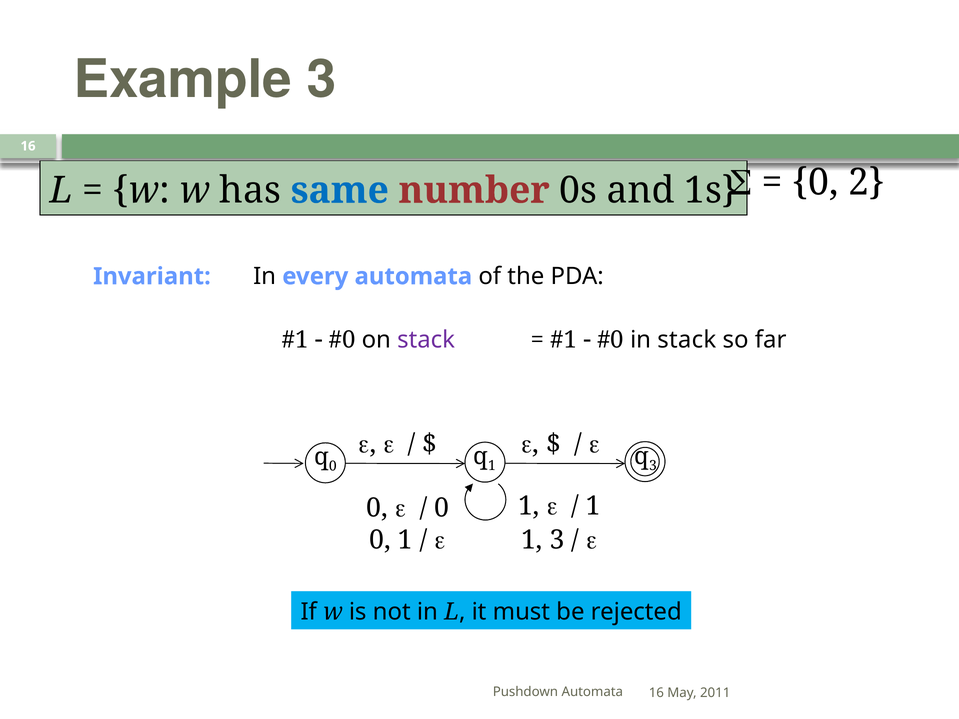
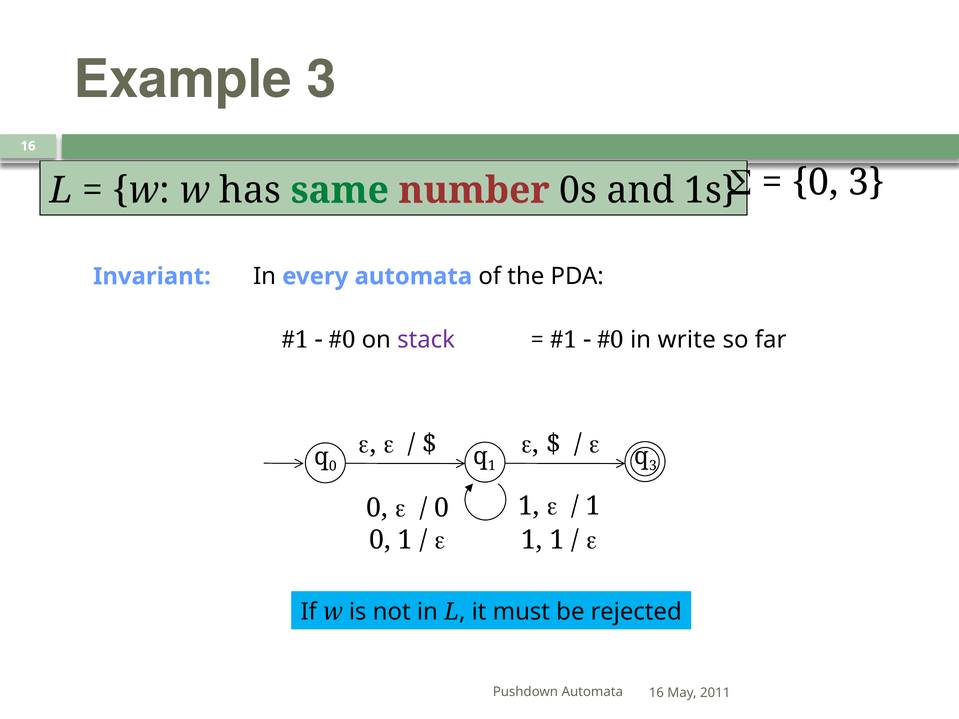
0 2: 2 -> 3 (866, 183)
same colour: blue -> green (340, 191)
in stack: stack -> write (687, 340)
e 1 3: 3 -> 1 (557, 540)
